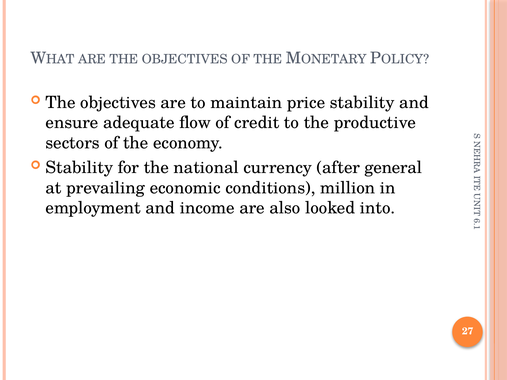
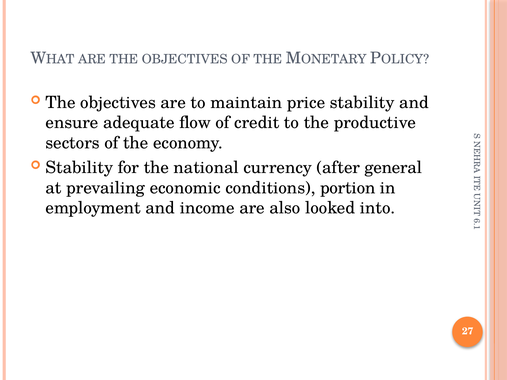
million: million -> portion (348, 188)
